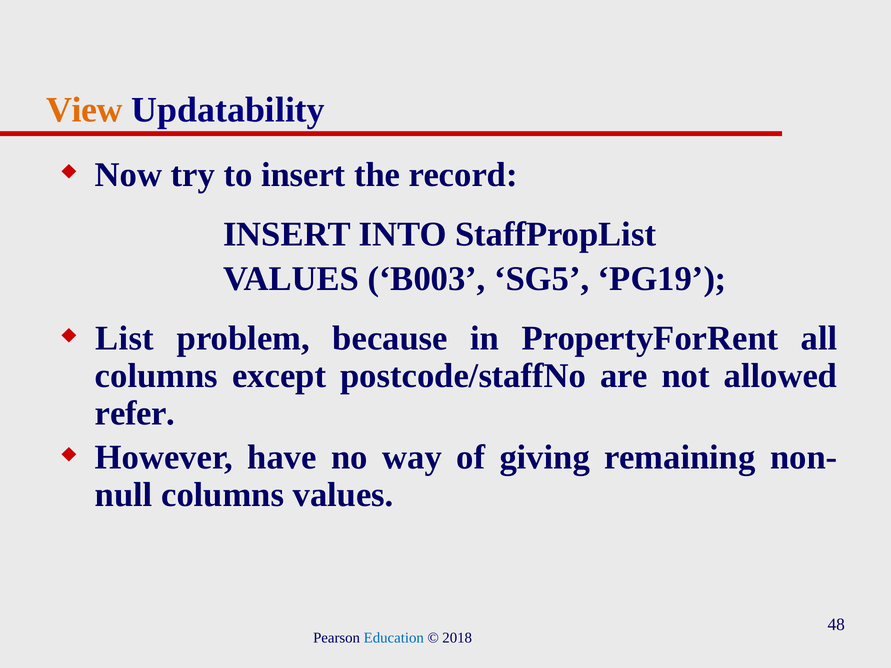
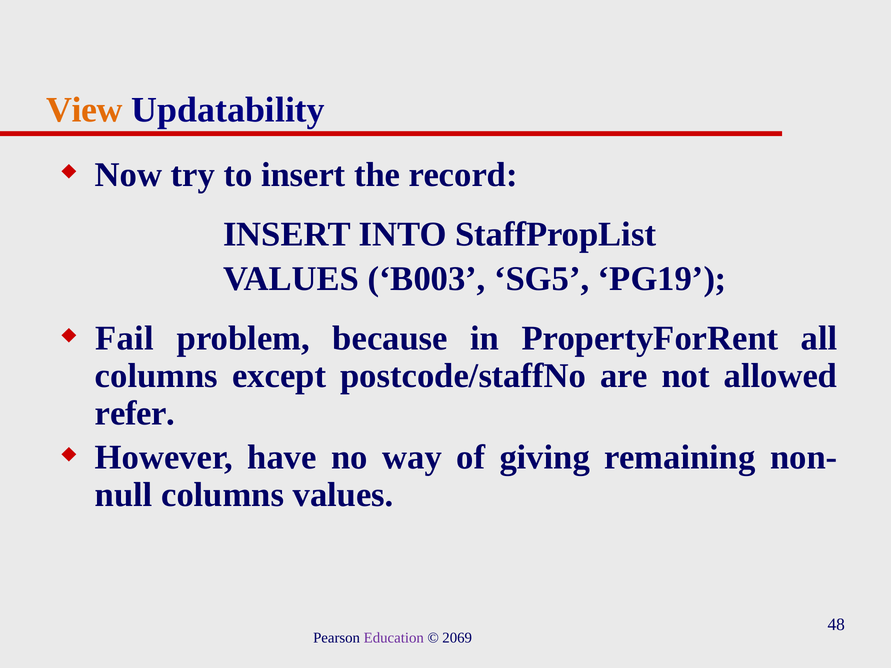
List: List -> Fail (125, 338)
Education colour: blue -> purple (394, 638)
2018: 2018 -> 2069 (457, 638)
